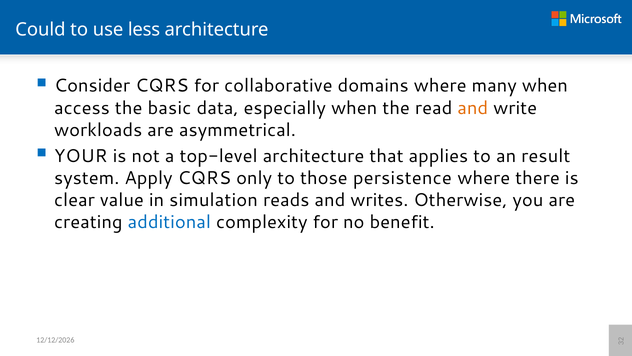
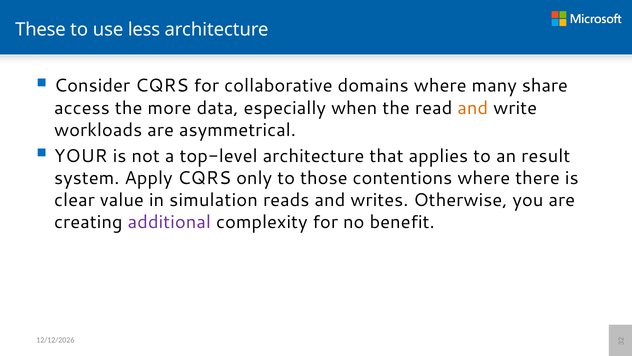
Could: Could -> These (40, 30)
many when: when -> share (545, 86)
basic: basic -> more (169, 108)
persistence: persistence -> contentions (402, 178)
additional colour: blue -> purple (169, 222)
